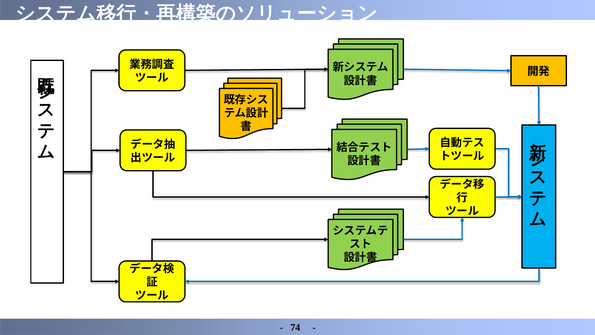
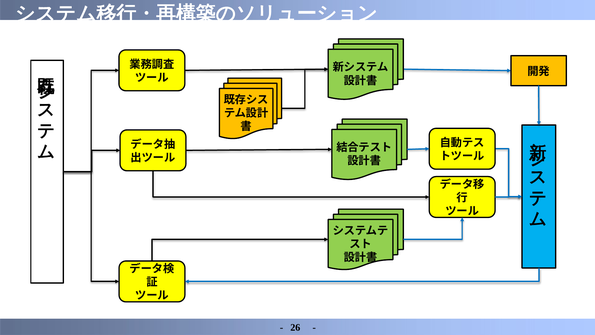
74: 74 -> 26 (295, 327)
